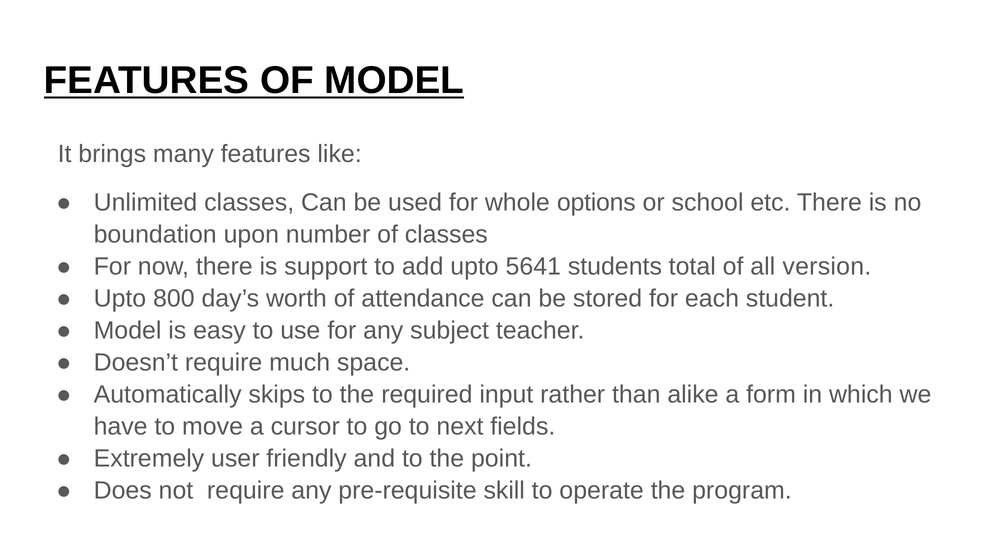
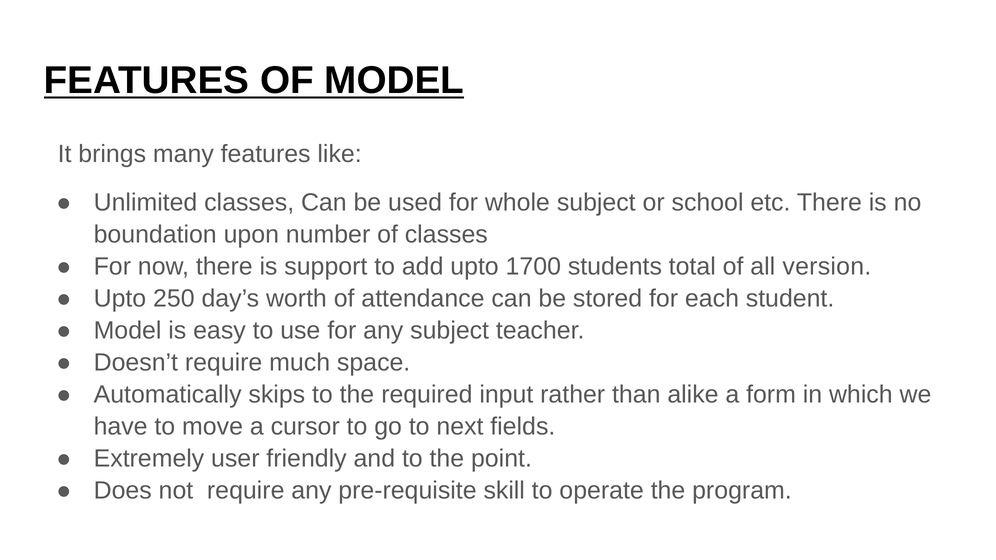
whole options: options -> subject (596, 203)
5641: 5641 -> 1700 (533, 267)
800: 800 -> 250 (174, 299)
